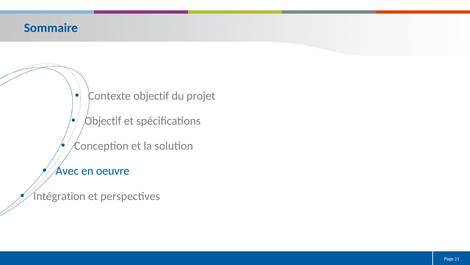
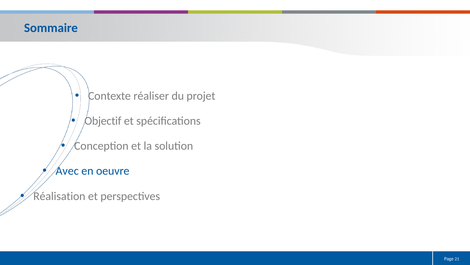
Contexte objectif: objectif -> réaliser (151, 96)
Intégration: Intégration -> Réalisation (59, 196)
